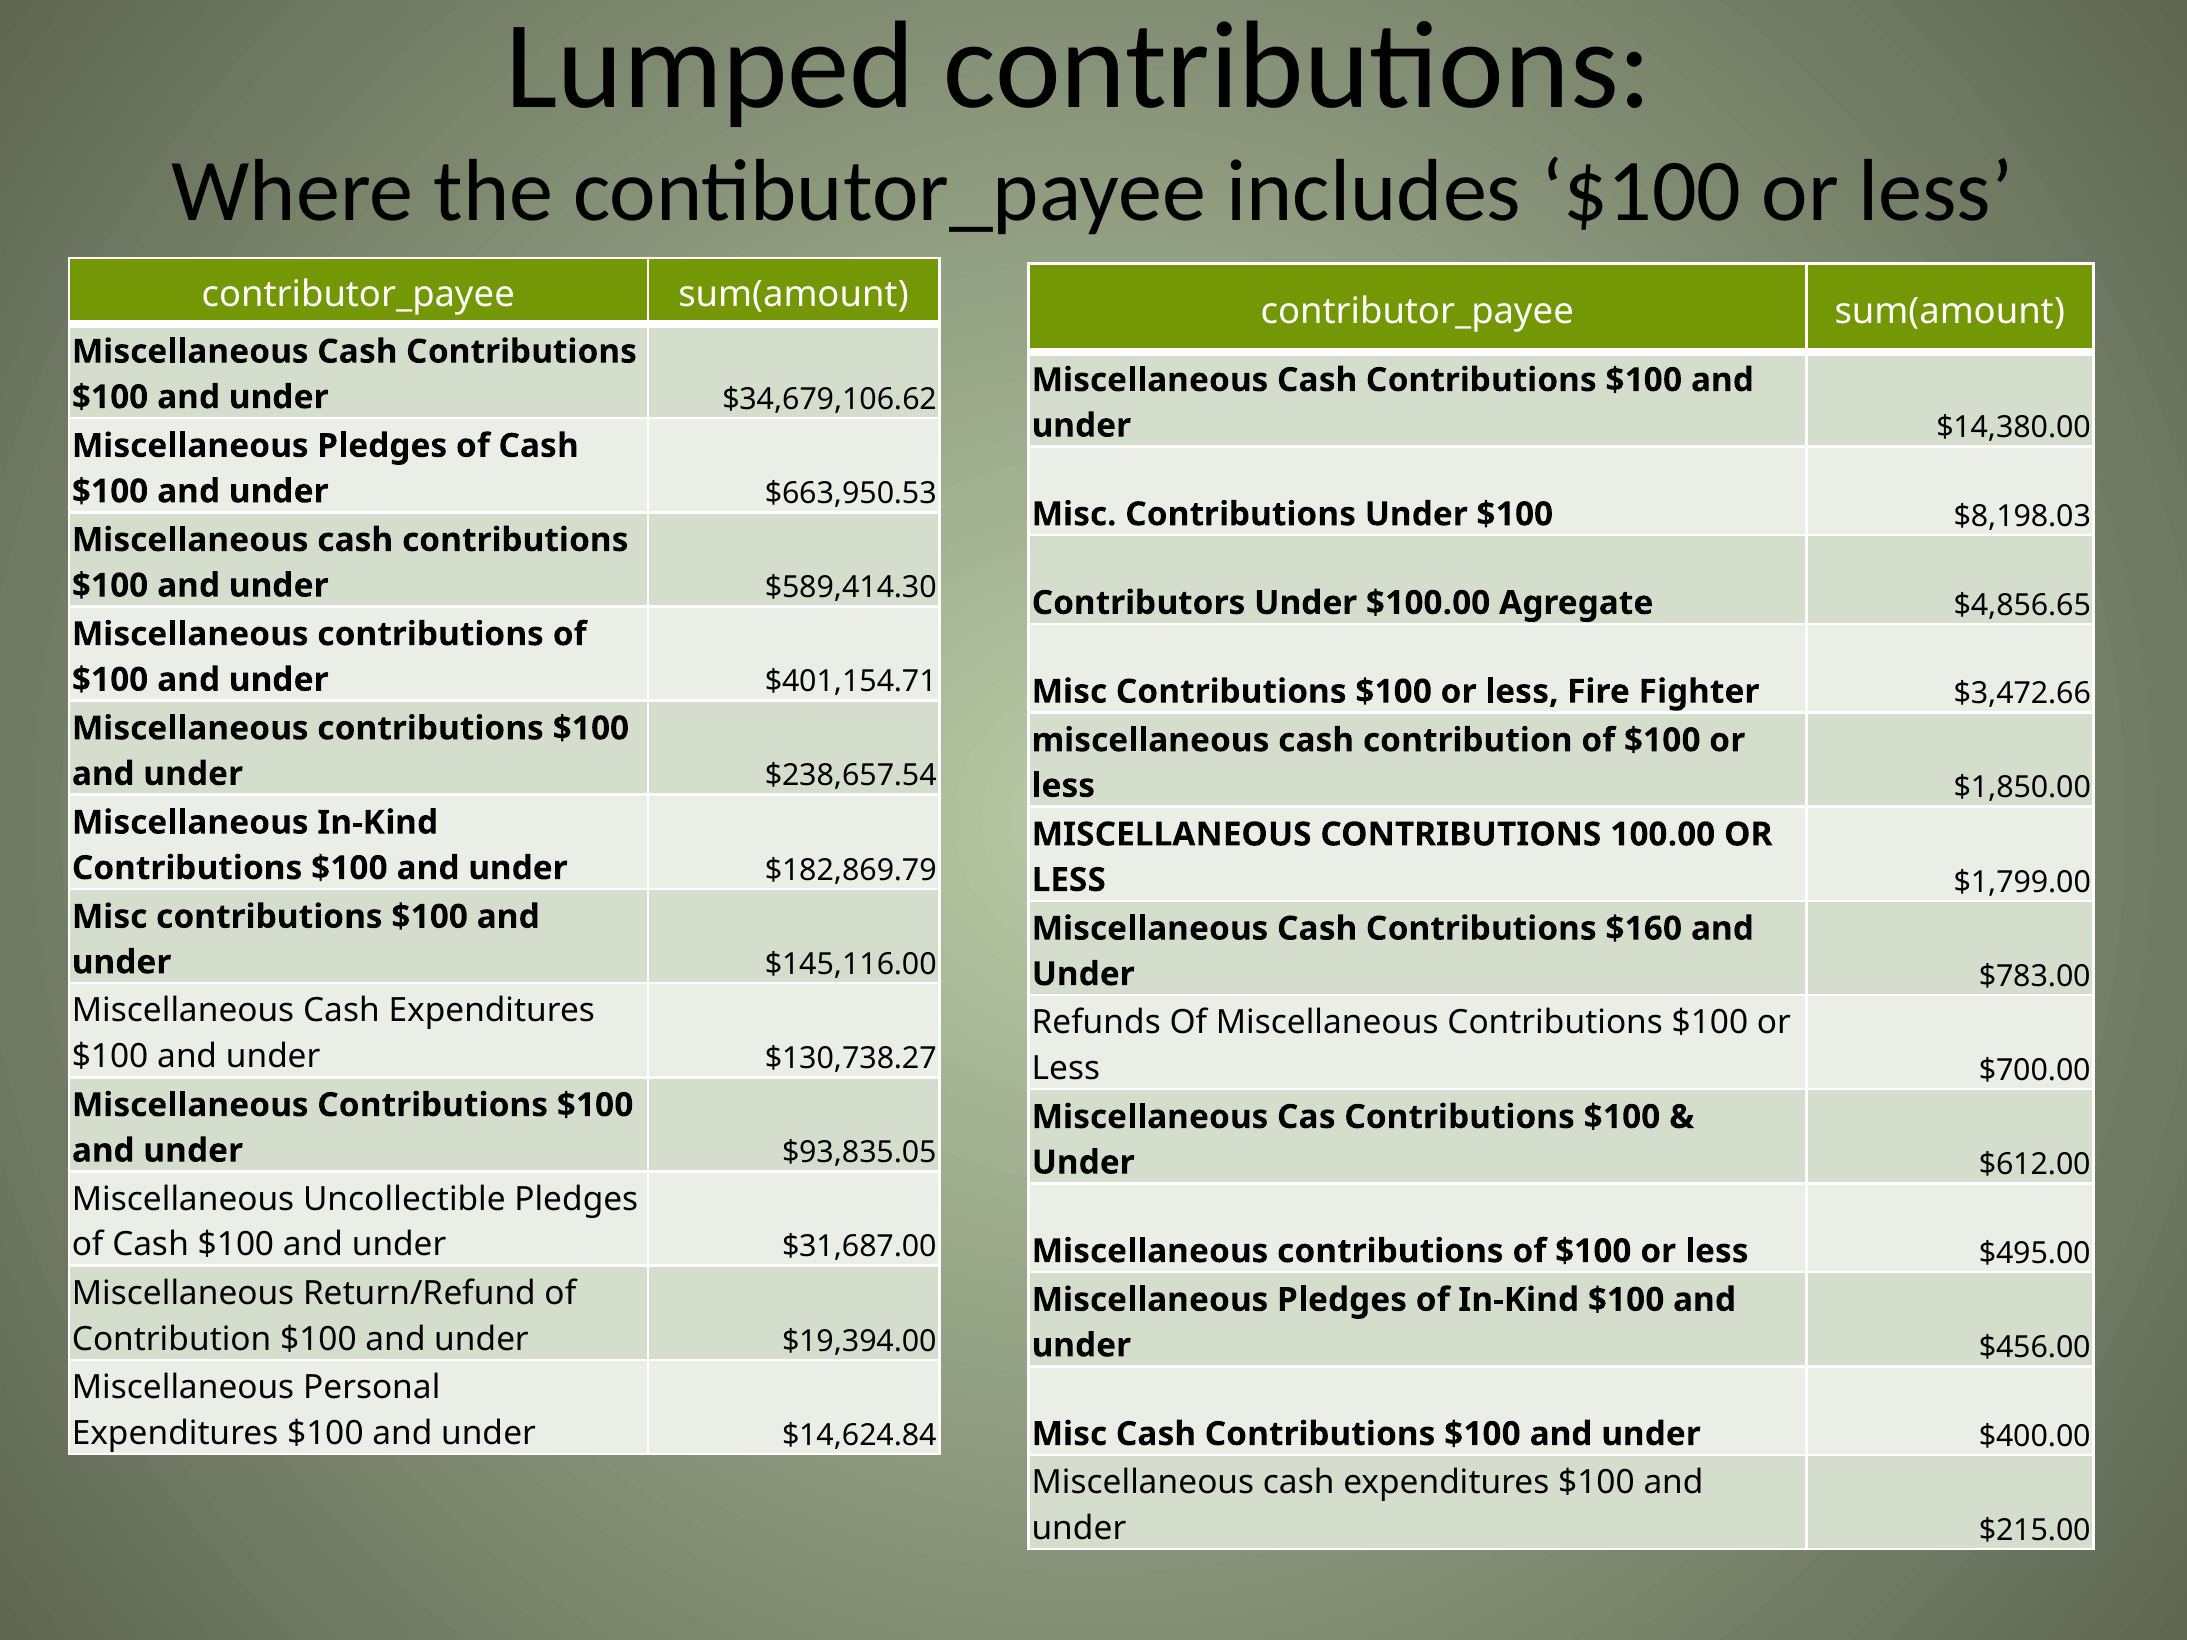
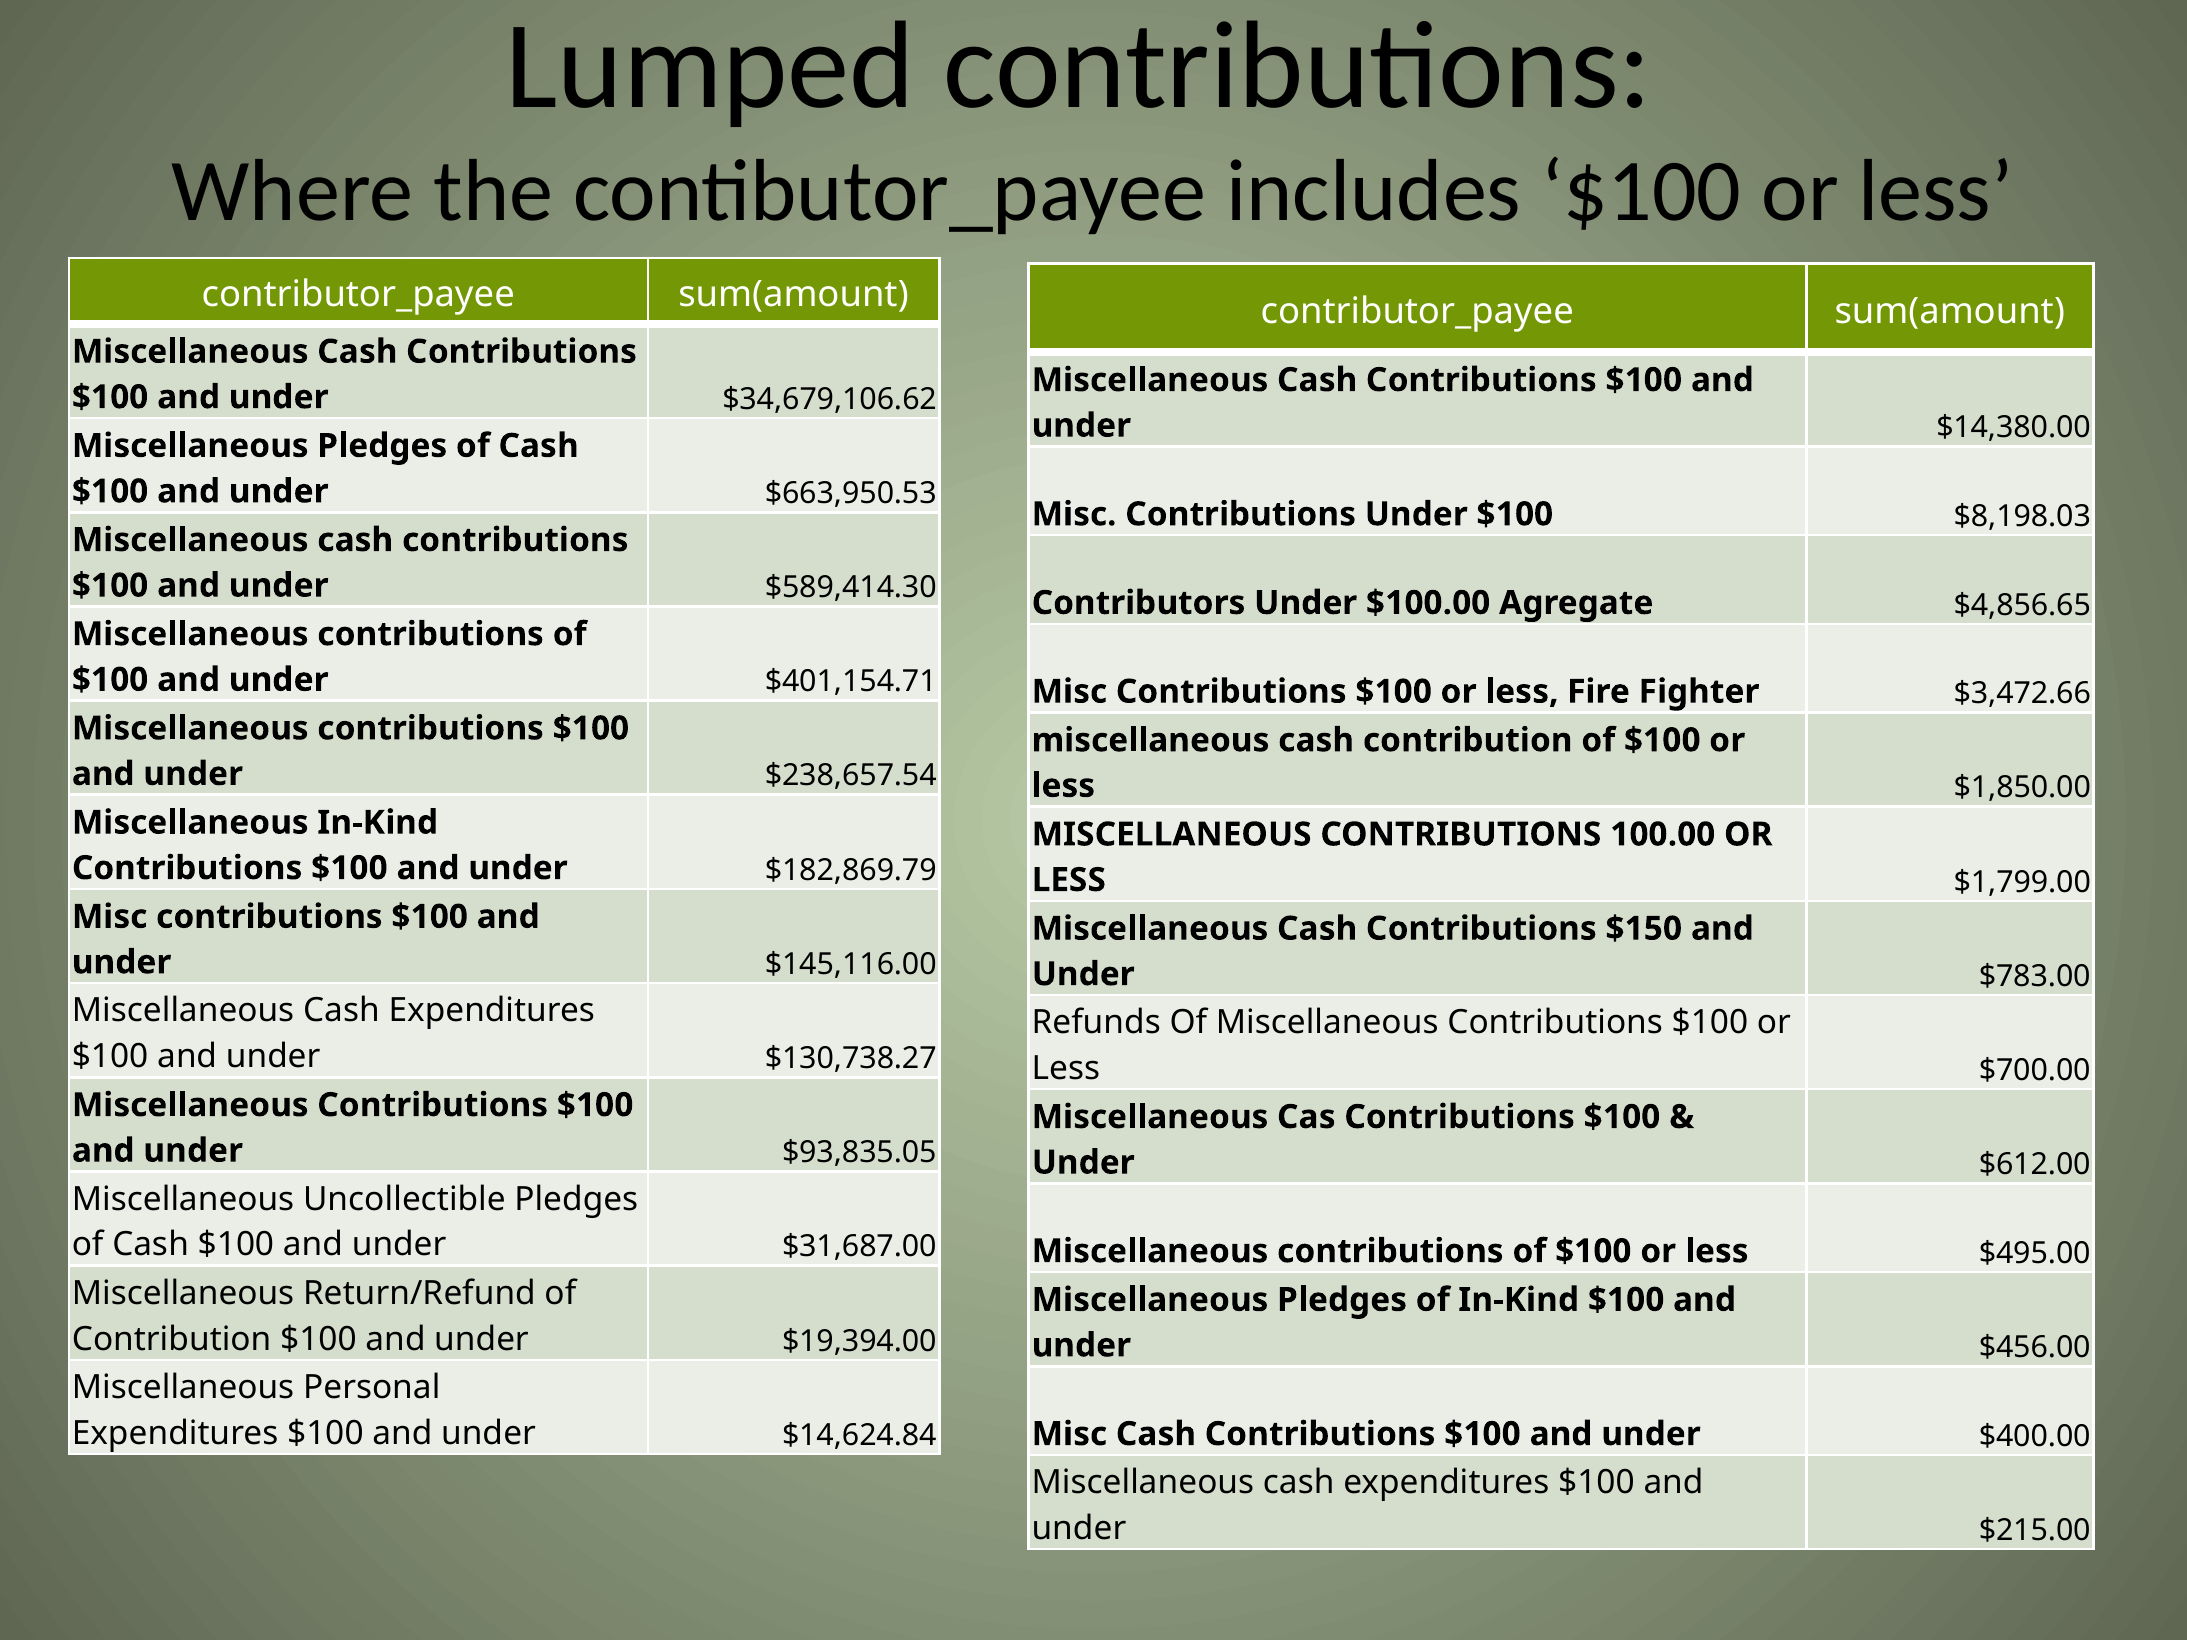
$160: $160 -> $150 (1644, 929)
